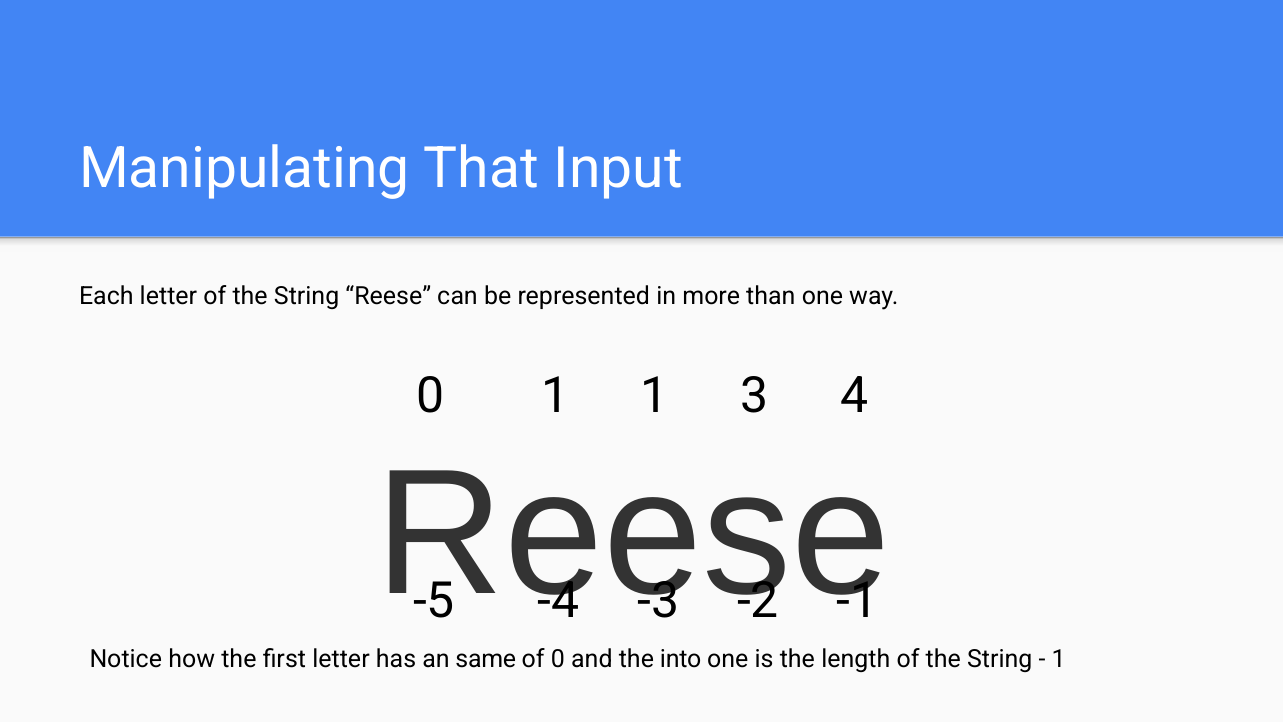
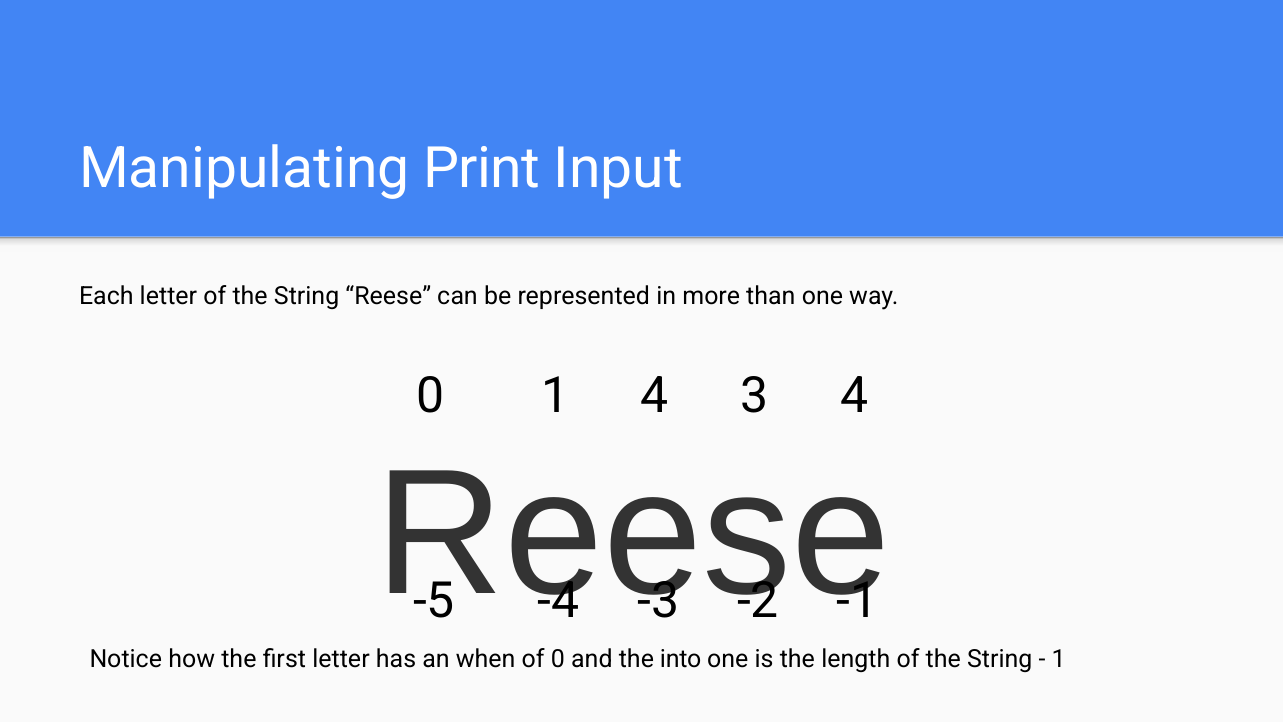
That: That -> Print (482, 168)
1 1: 1 -> 4 (655, 396)
same: same -> when (486, 659)
